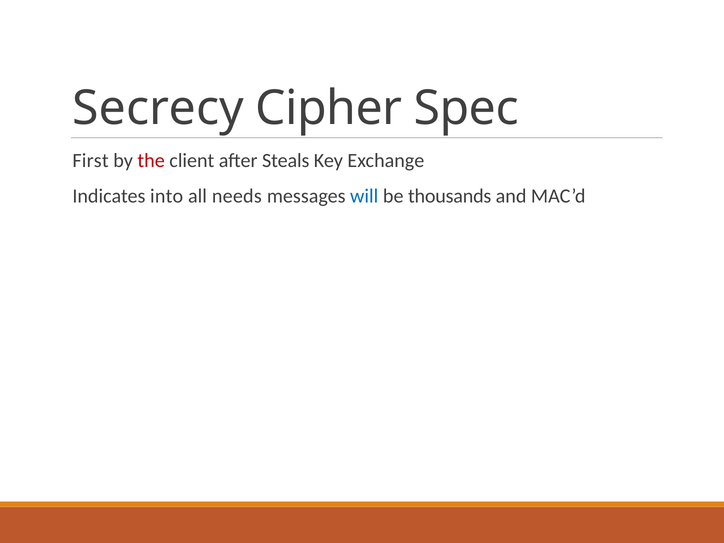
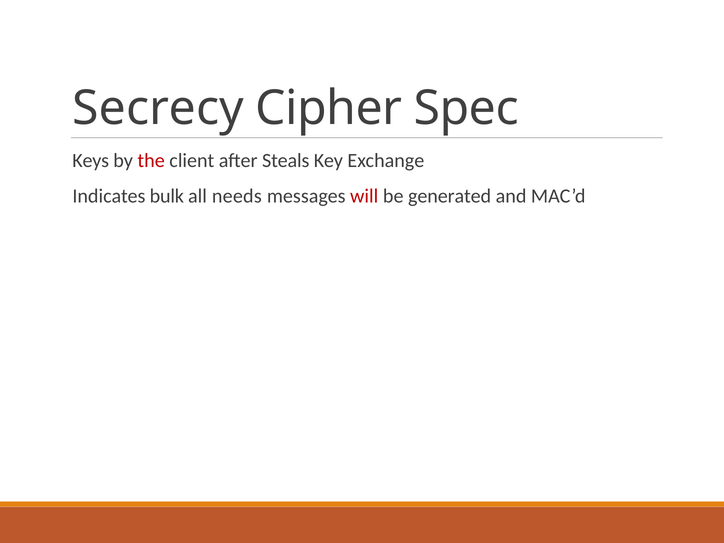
First: First -> Keys (91, 161)
into: into -> bulk (167, 196)
will colour: blue -> red (364, 196)
thousands: thousands -> generated (450, 196)
